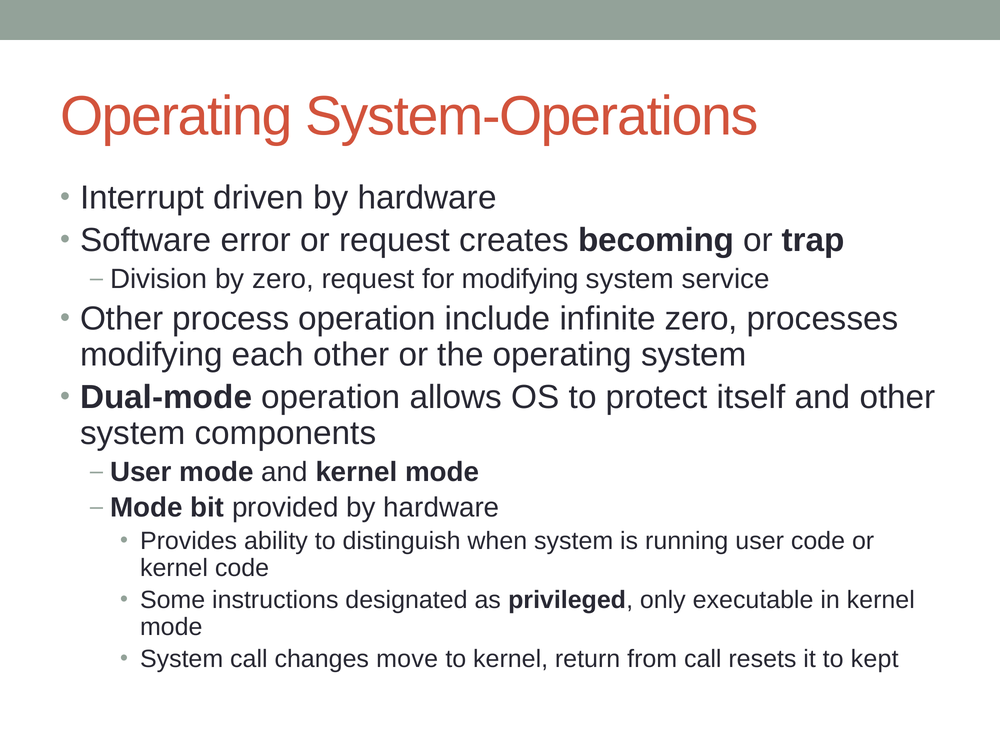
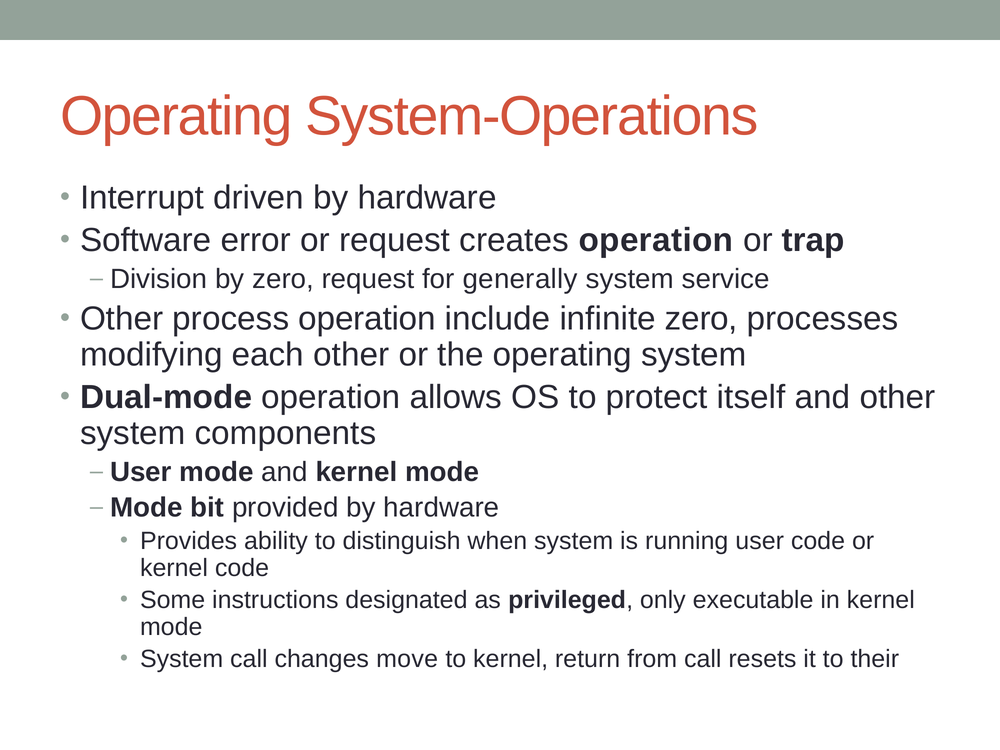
creates becoming: becoming -> operation (656, 240)
for modifying: modifying -> generally (520, 279)
kept: kept -> their (875, 659)
